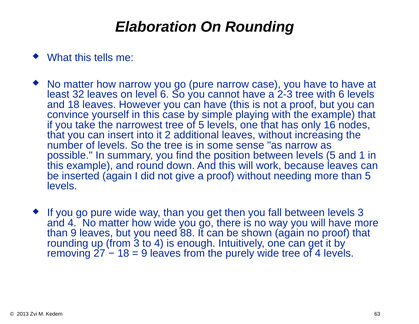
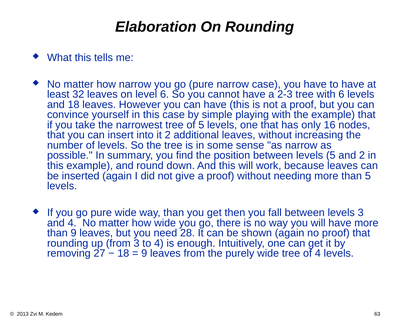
and 1: 1 -> 2 (362, 155)
88: 88 -> 28 (188, 233)
